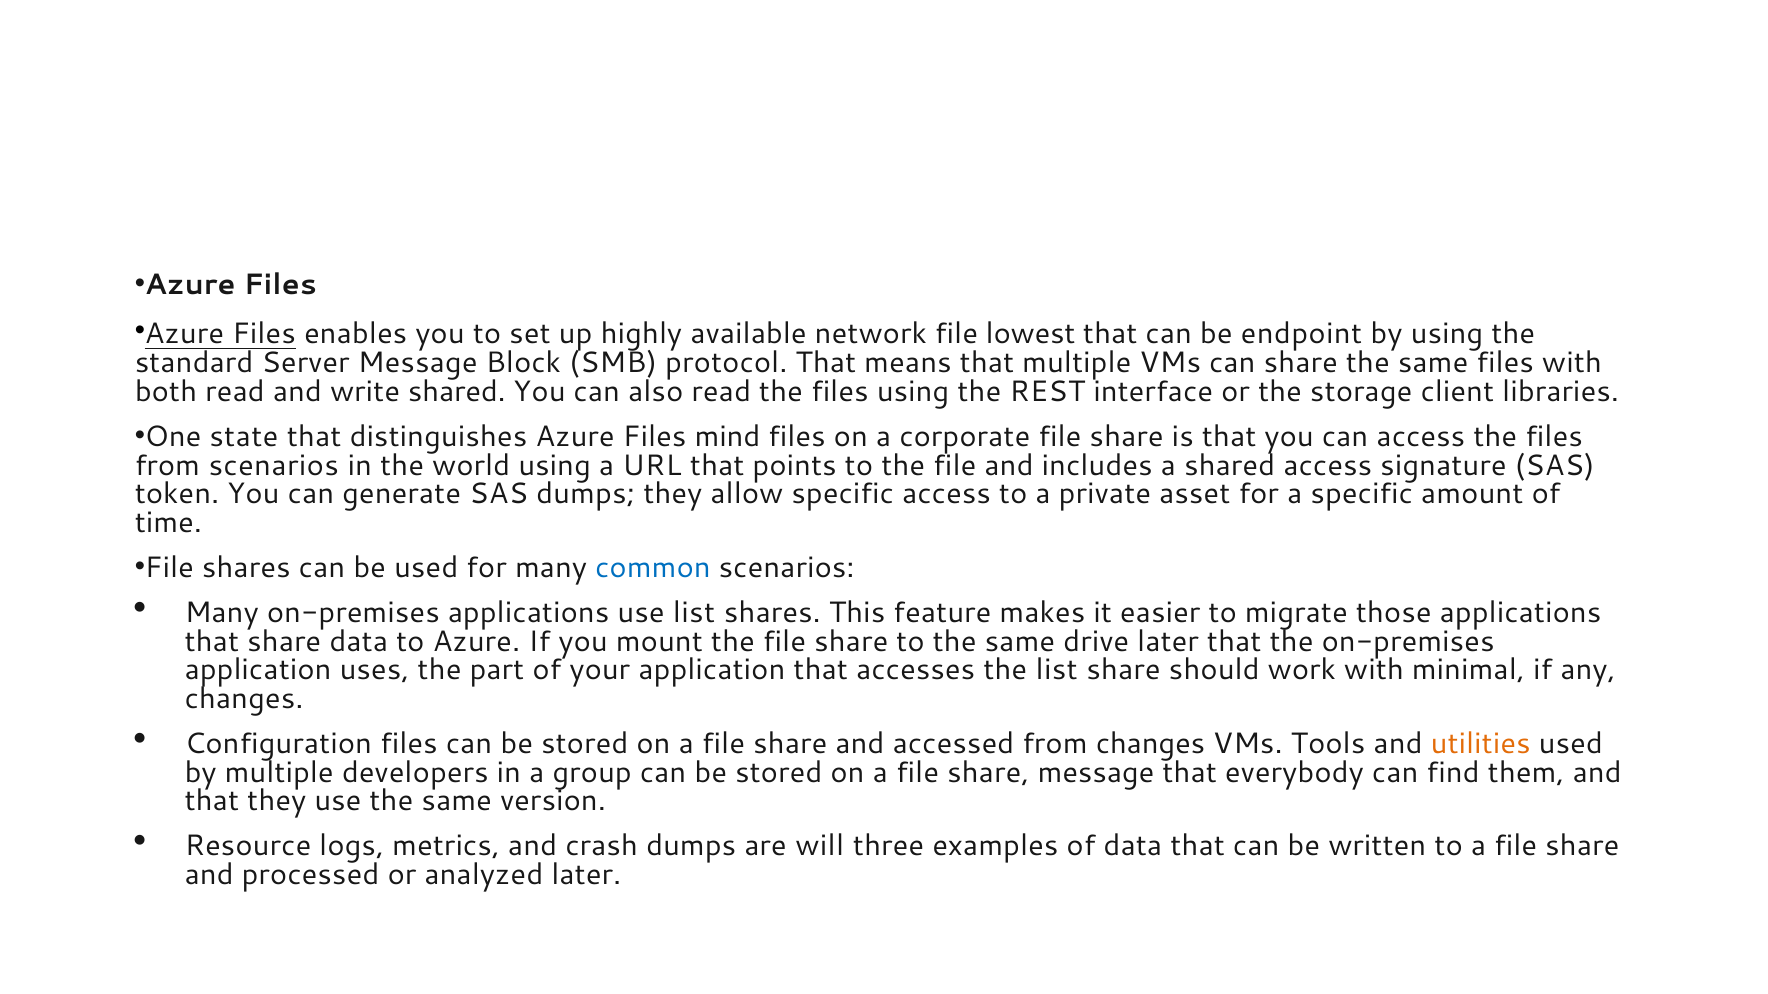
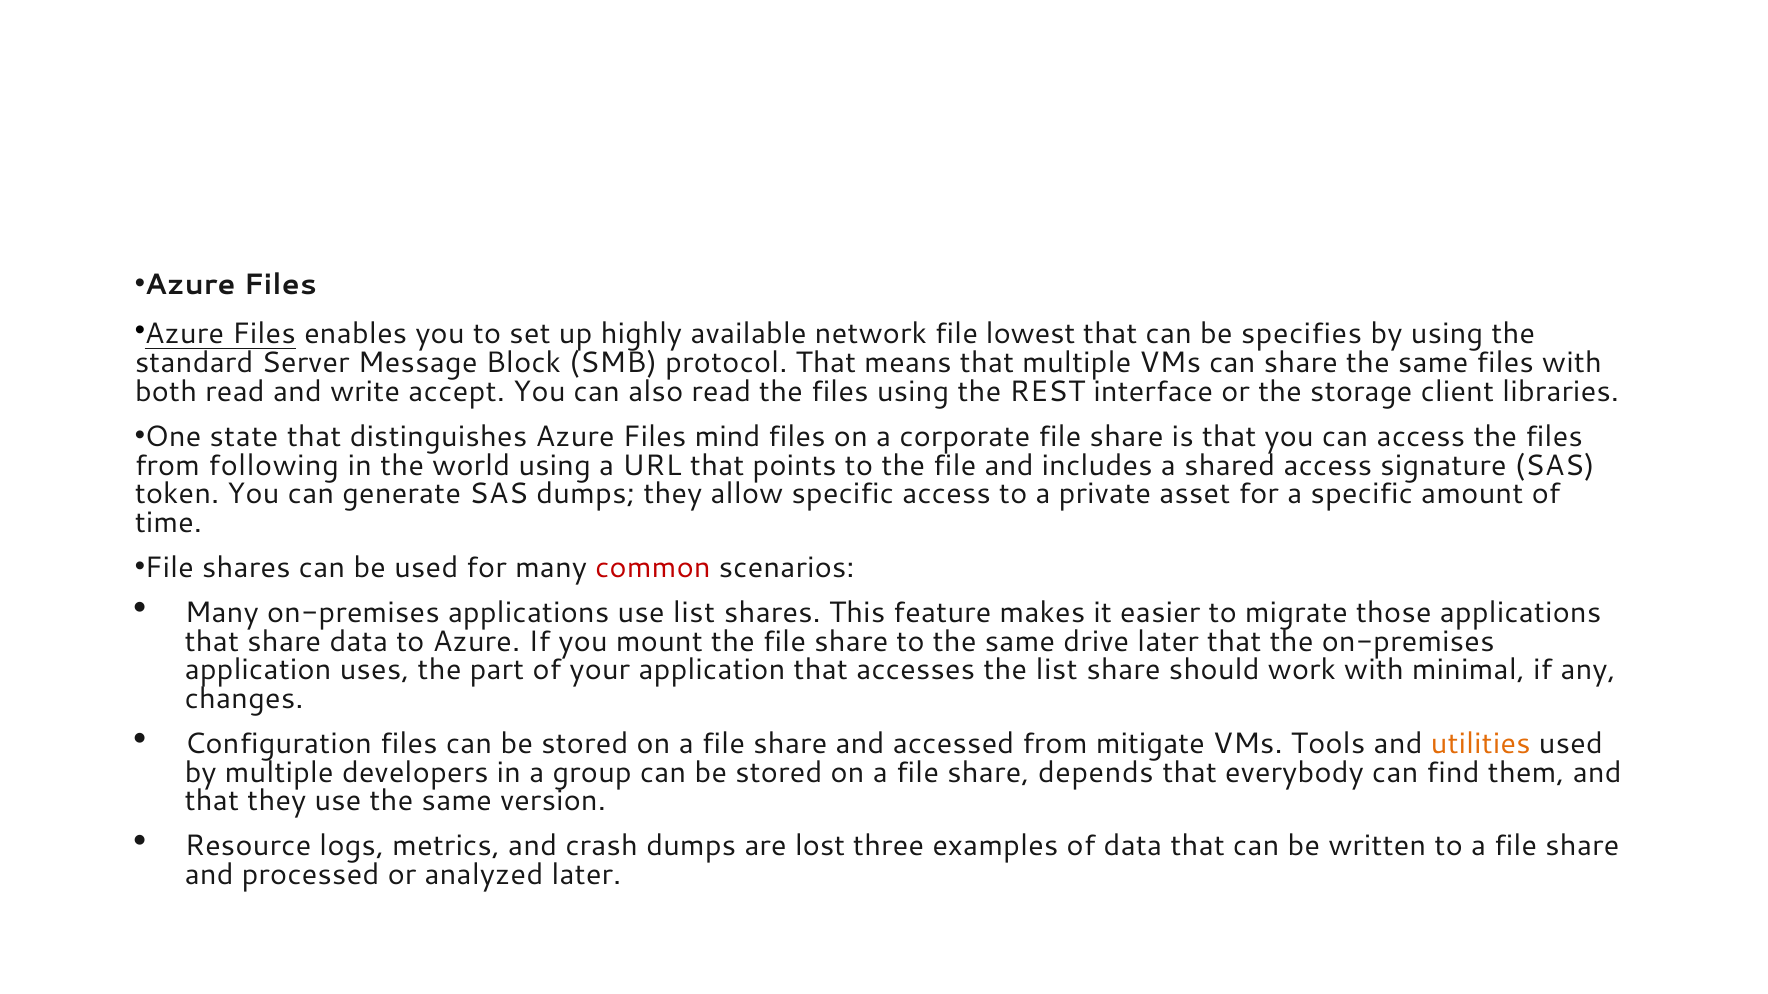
endpoint: endpoint -> specifies (1301, 334)
write shared: shared -> accept (457, 392)
from scenarios: scenarios -> following (274, 466)
common colour: blue -> red (653, 568)
from changes: changes -> mitigate (1150, 744)
share message: message -> depends (1096, 773)
will: will -> lost (820, 847)
